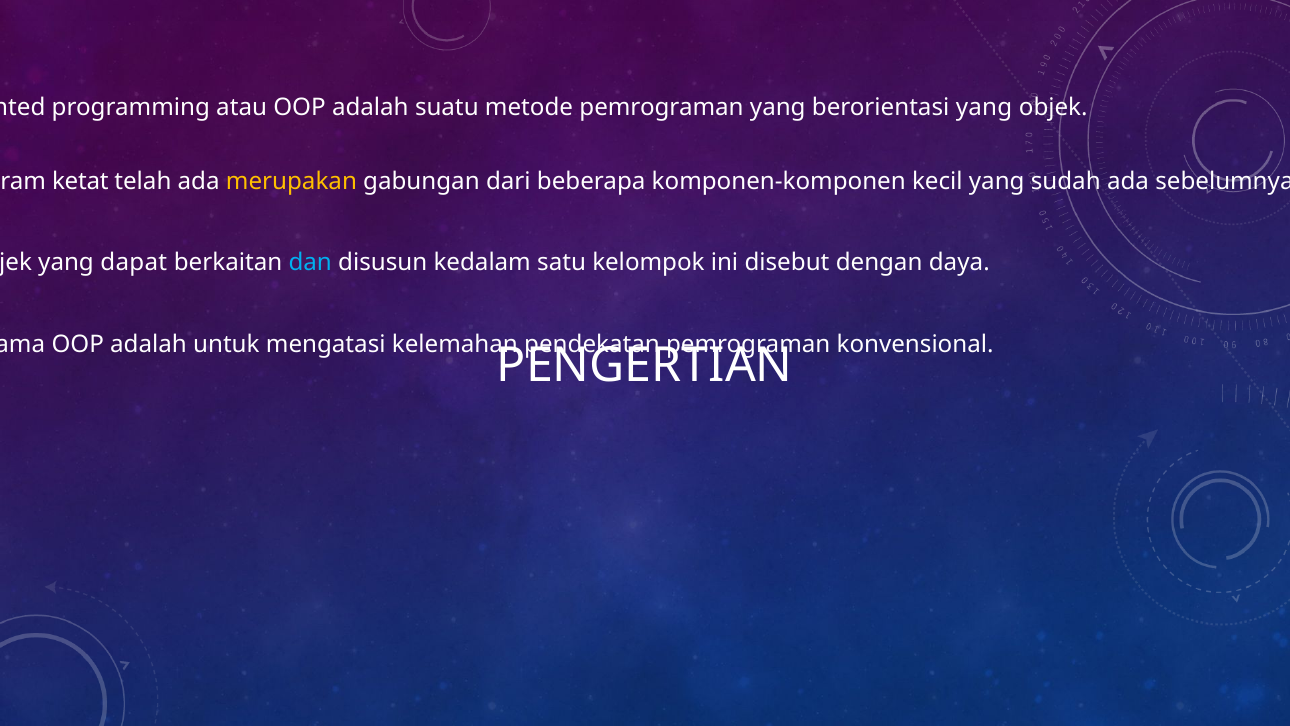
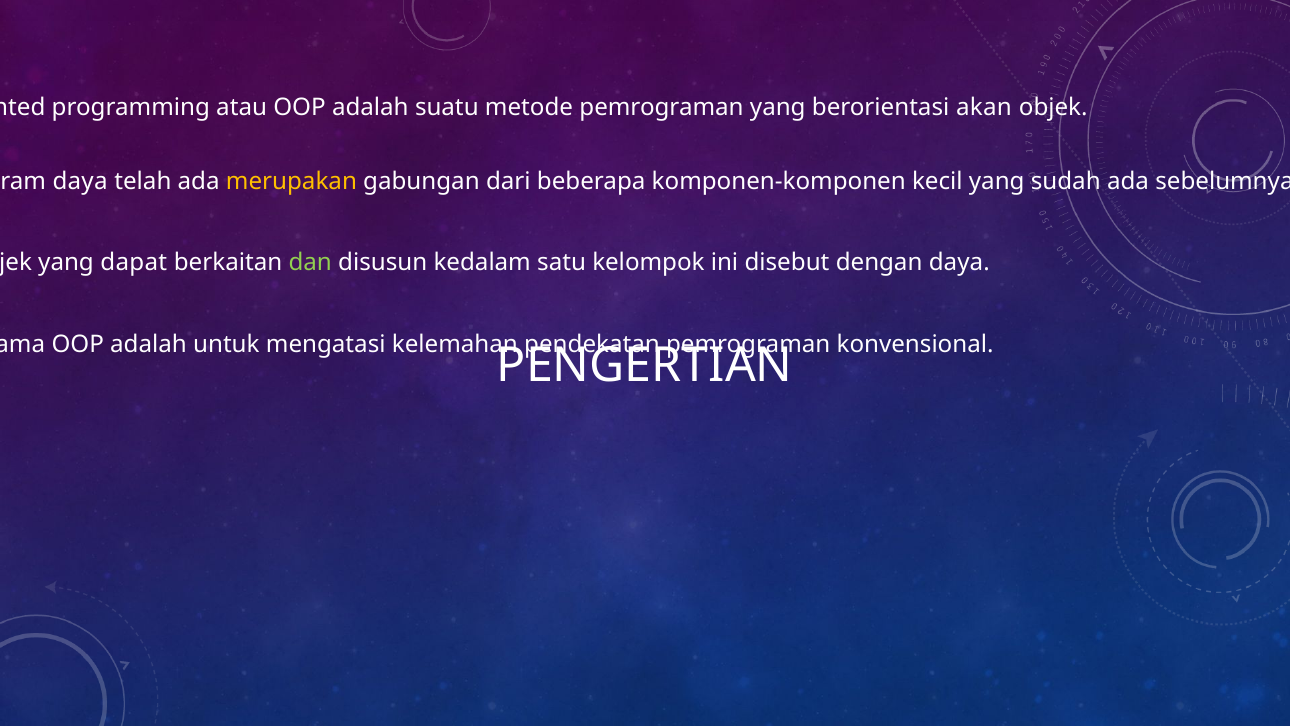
berorientasi yang: yang -> akan (984, 108)
ketat: ketat -> daya (80, 181)
dan colour: light blue -> light green (310, 263)
